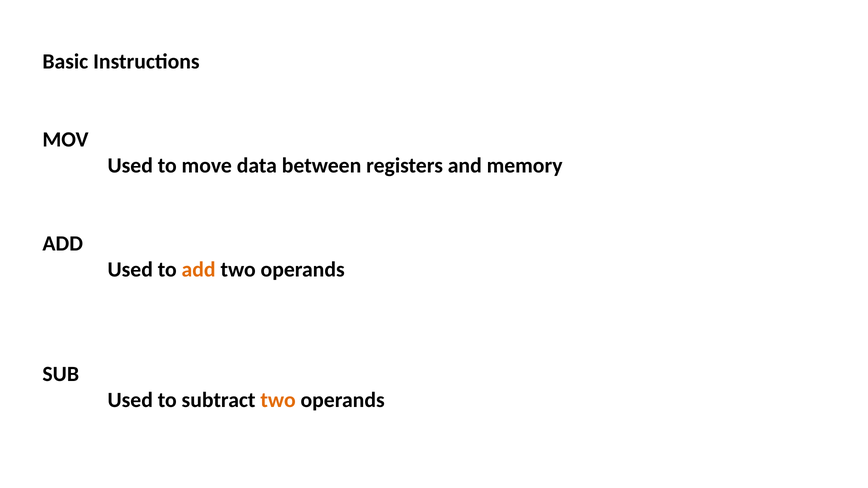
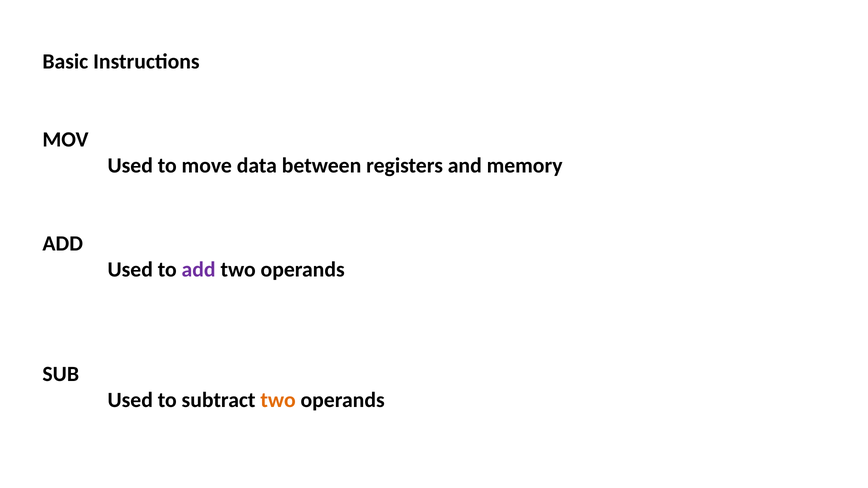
add colour: orange -> purple (199, 270)
